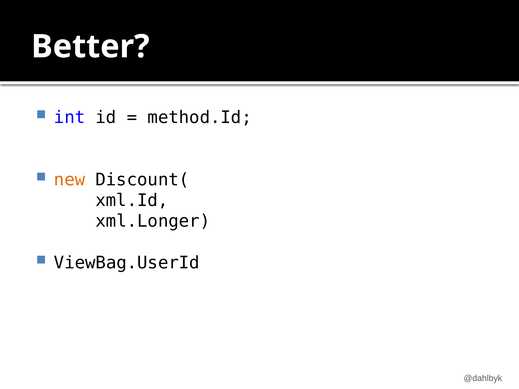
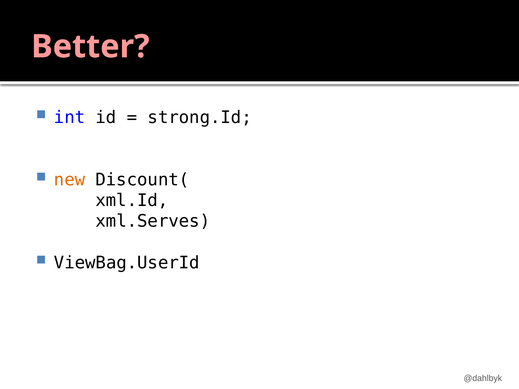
Better colour: white -> pink (90, 47)
method.Id: method.Id -> strong.Id (200, 118)
xml.Longer: xml.Longer -> xml.Serves (153, 221)
